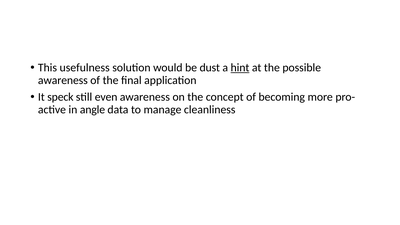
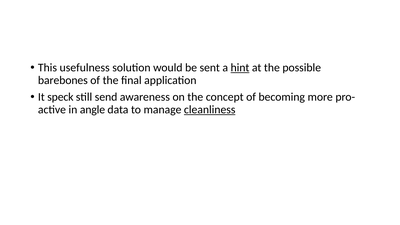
dust: dust -> sent (210, 68)
awareness: awareness -> barebones (63, 80)
even: even -> send (106, 97)
cleanliness underline: none -> present (210, 110)
